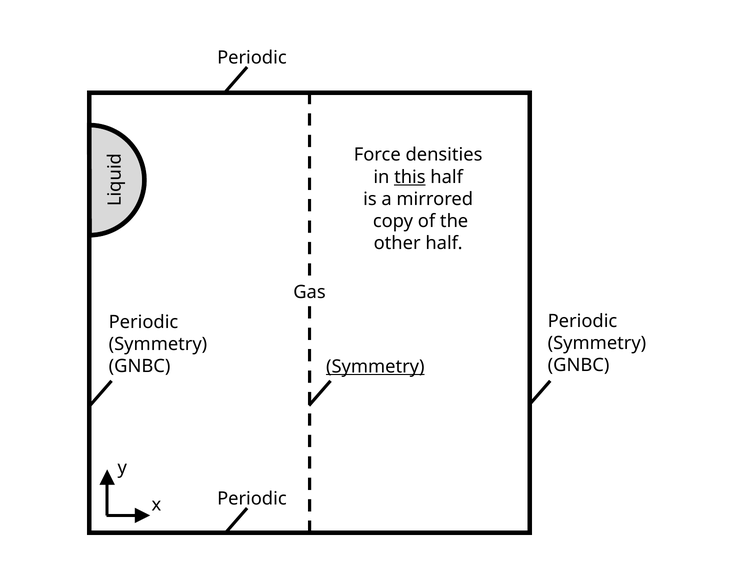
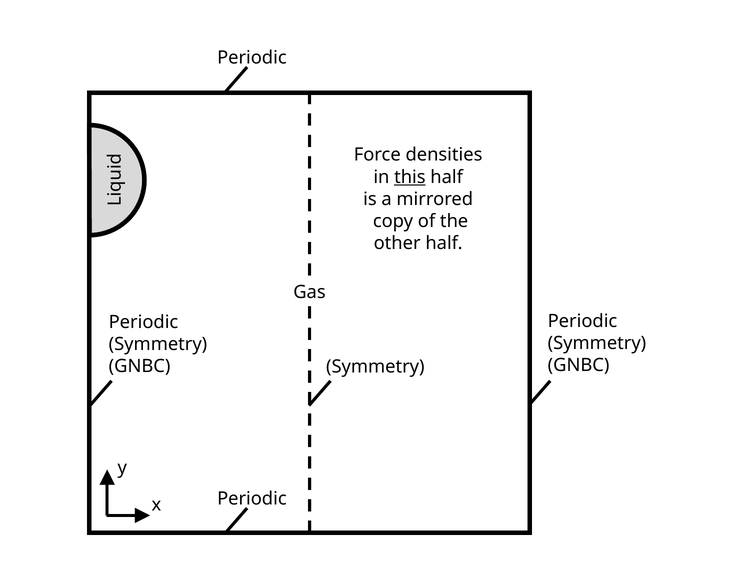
Symmetry underline: present -> none (375, 367)
